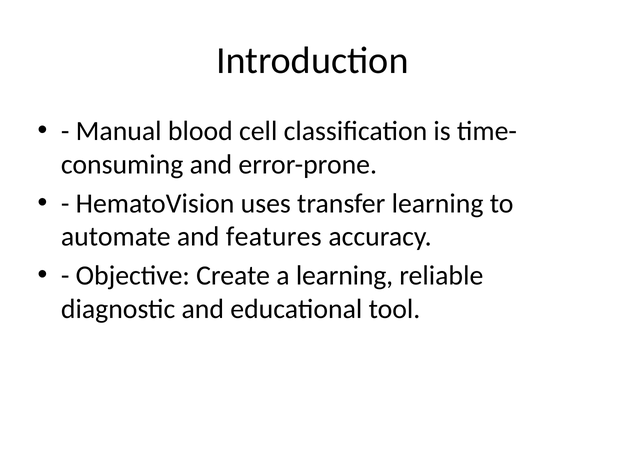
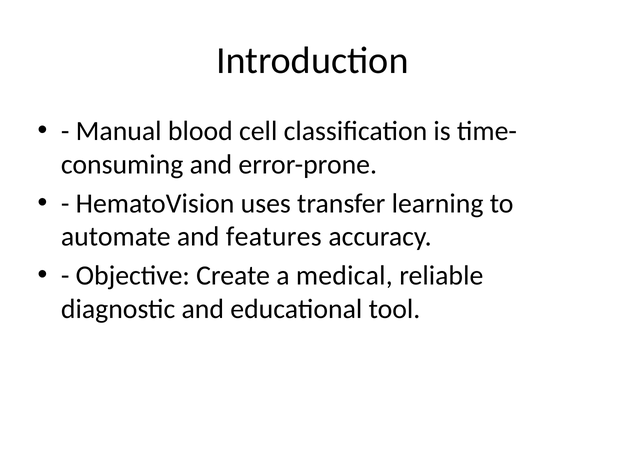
a learning: learning -> medical (344, 276)
